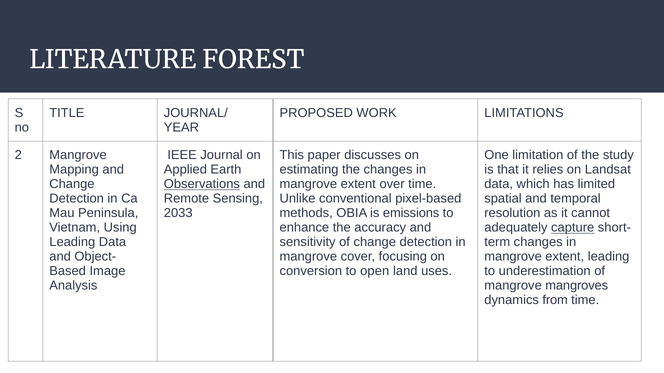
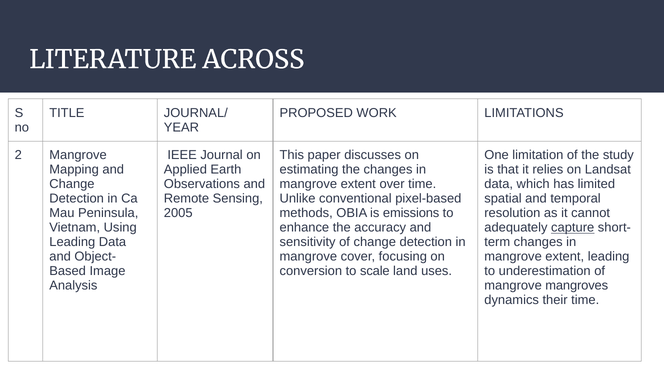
FOREST: FOREST -> ACROSS (253, 60)
Observations underline: present -> none (202, 184)
2033: 2033 -> 2005 (178, 213)
open: open -> scale (375, 271)
from: from -> their (555, 300)
